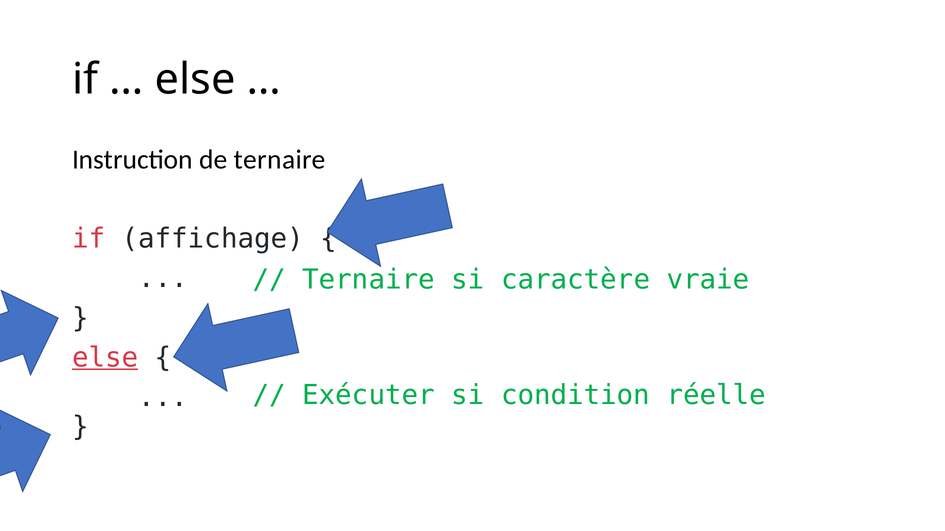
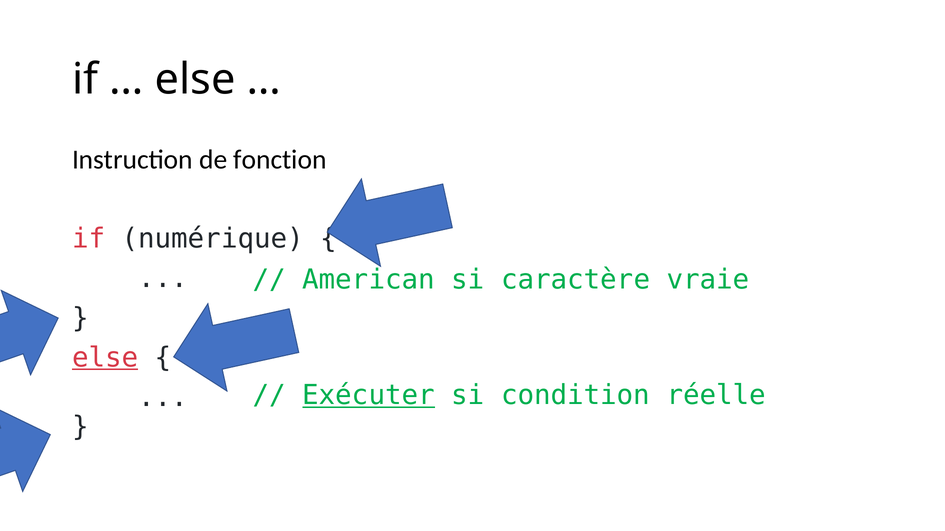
de ternaire: ternaire -> fonction (280, 160)
affichage: affichage -> numérique (213, 239)
Ternaire: Ternaire -> American (369, 280)
Exécuter underline: none -> present (369, 396)
